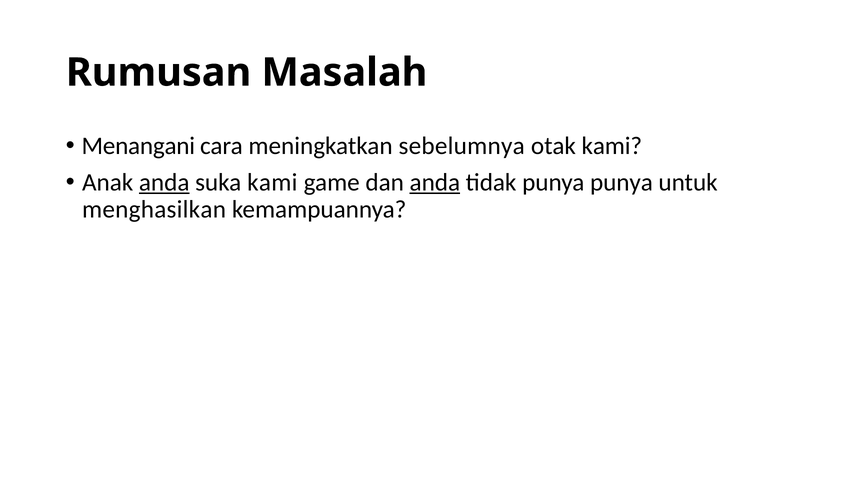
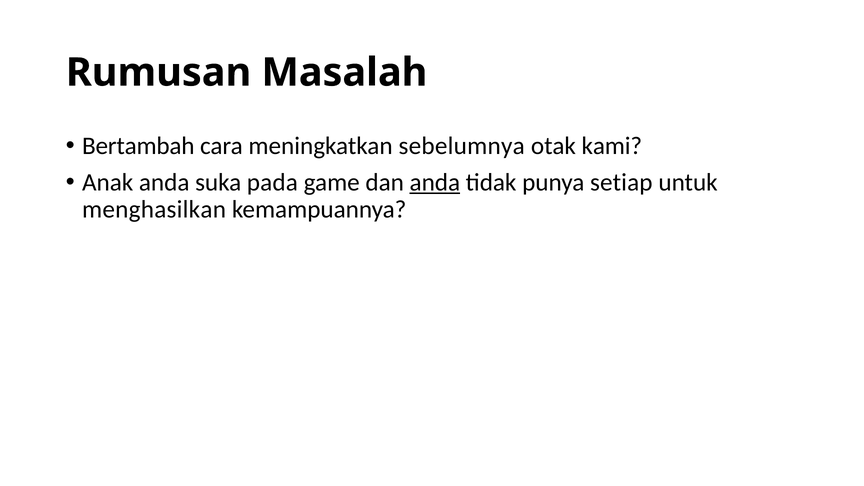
Menangani: Menangani -> Bertambah (138, 146)
anda underline: present -> none (164, 182)
suka kami: kami -> pada (272, 182)
punya punya: punya -> setiap (621, 182)
